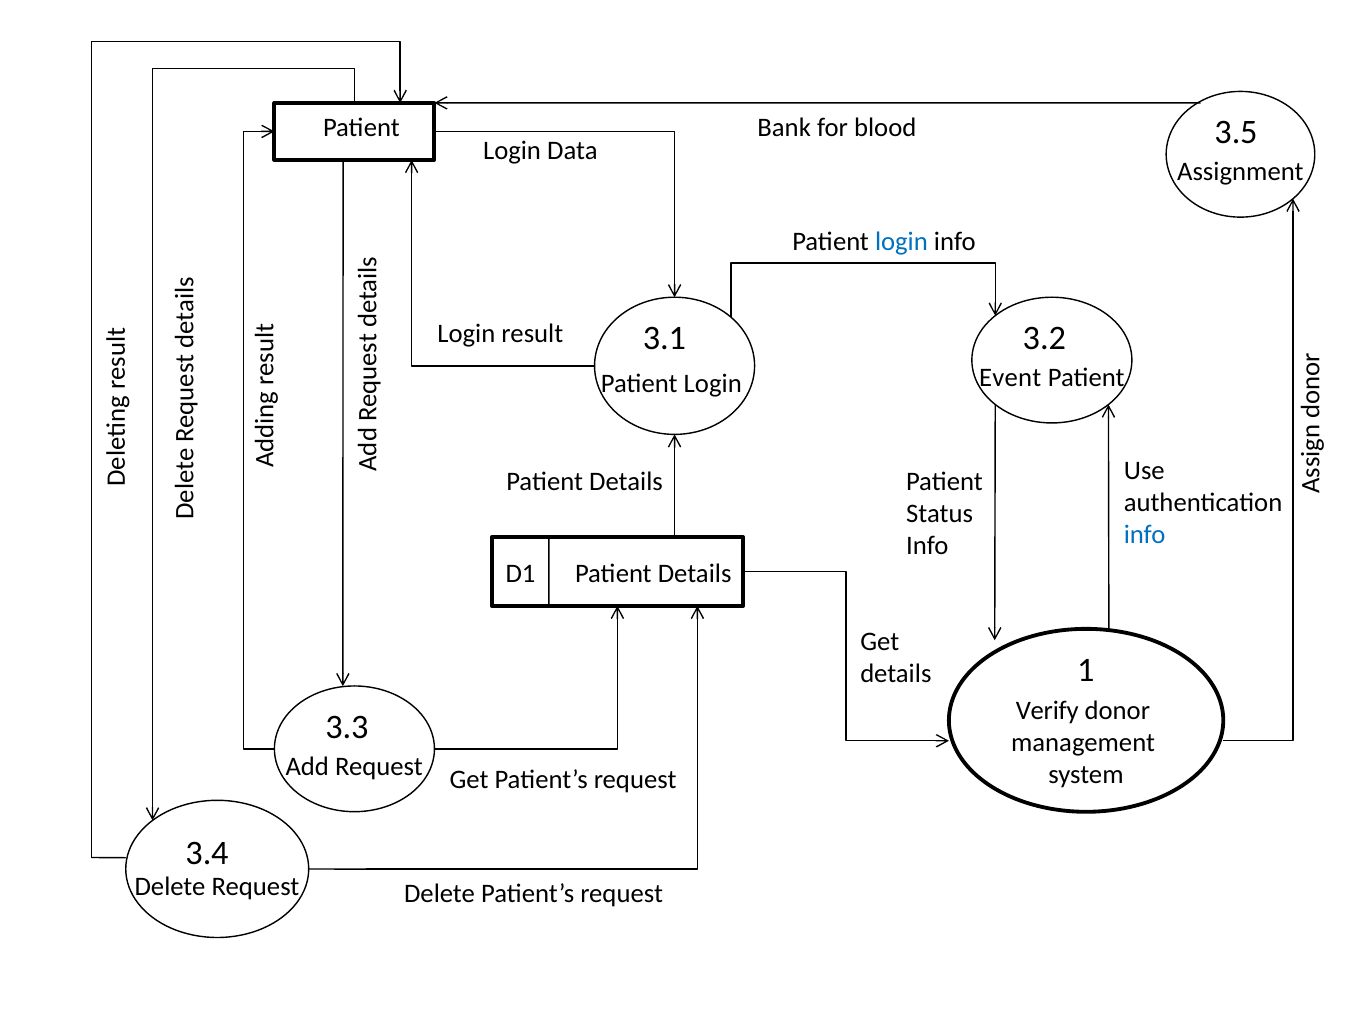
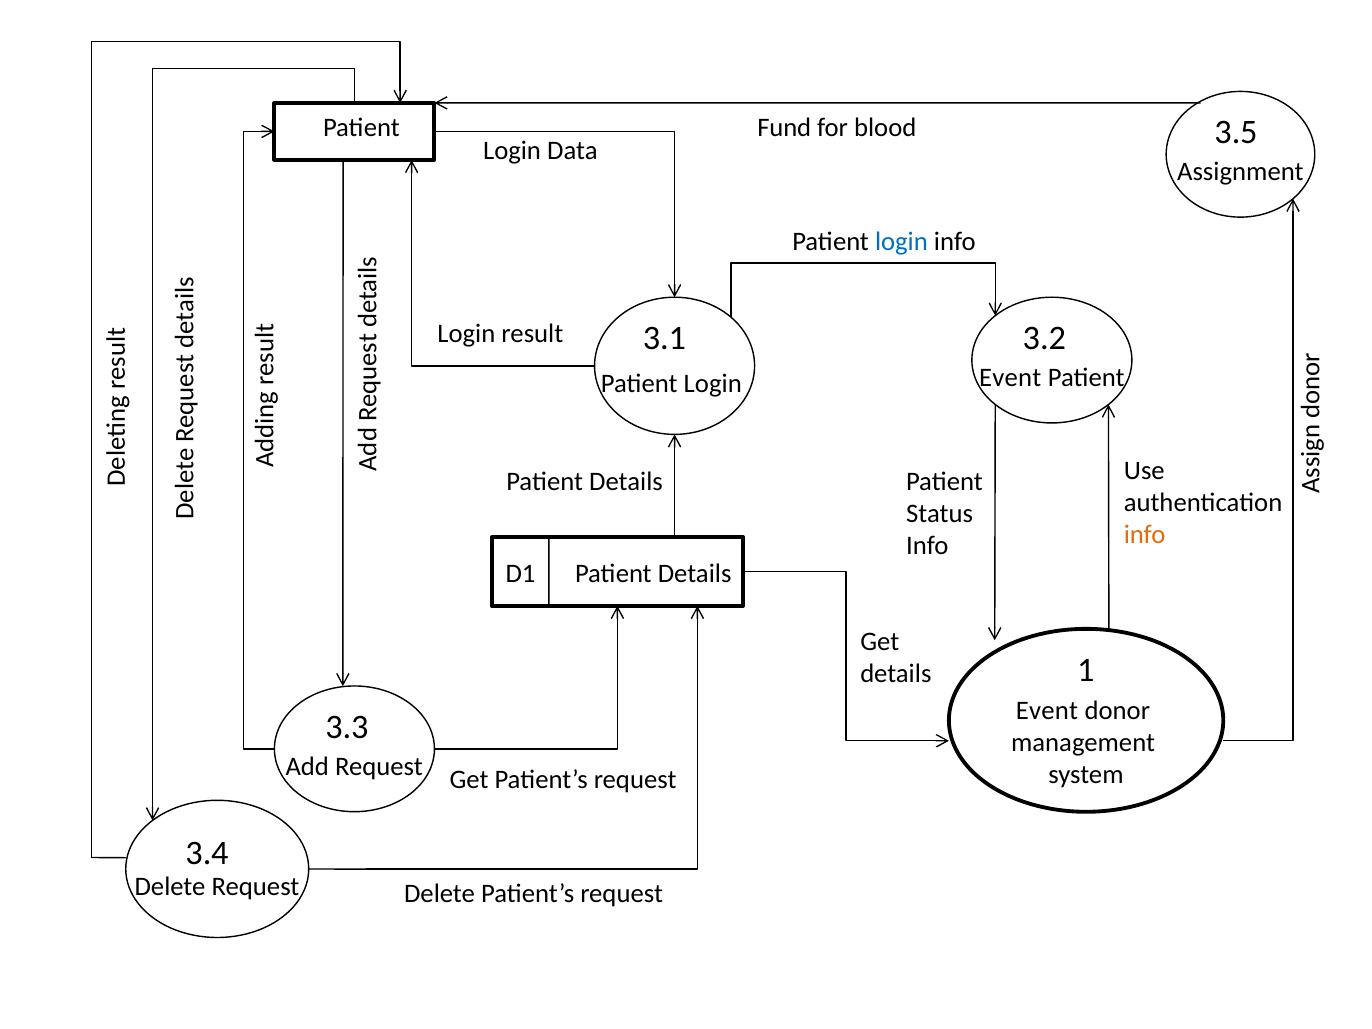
Bank: Bank -> Fund (784, 128)
info colour: blue -> orange (1145, 535)
Verify: Verify -> Event (1047, 711)
